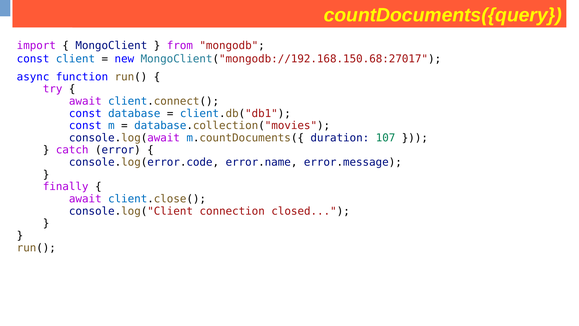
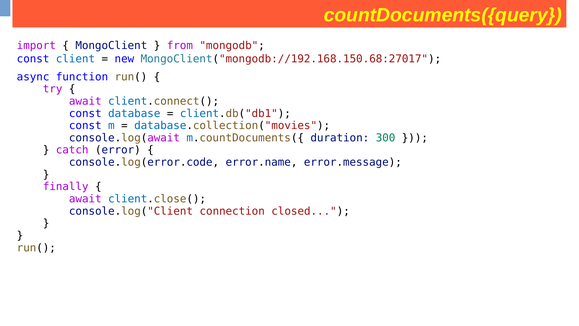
107: 107 -> 300 (386, 138)
